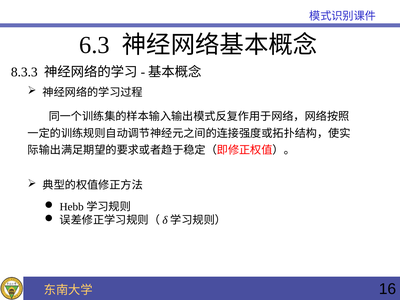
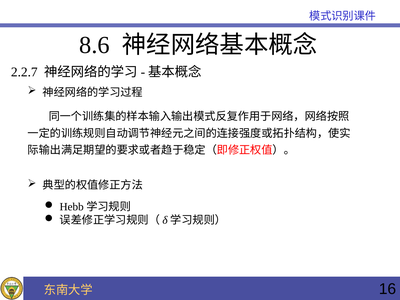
6.3: 6.3 -> 8.6 (95, 45)
8.3.3: 8.3.3 -> 2.2.7 (24, 72)
